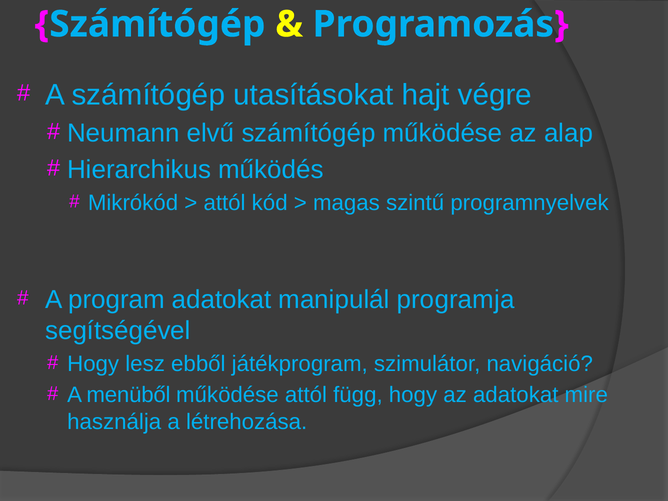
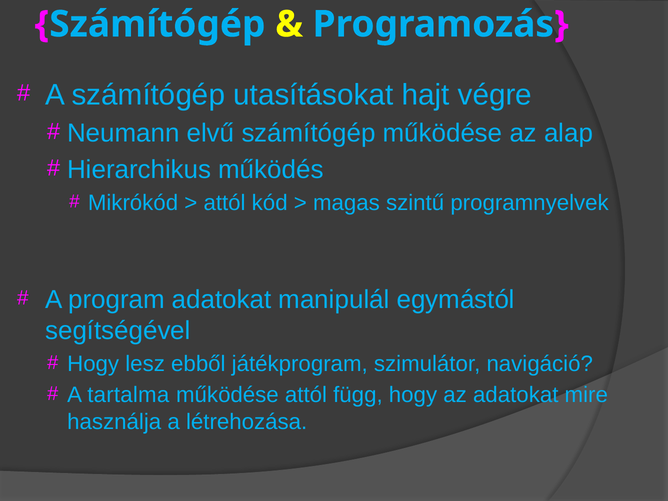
programja: programja -> egymástól (456, 299)
menüből: menüből -> tartalma (128, 395)
